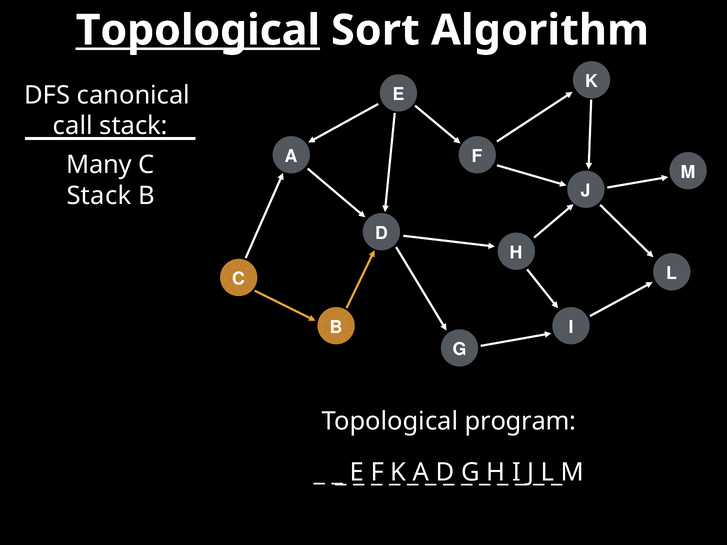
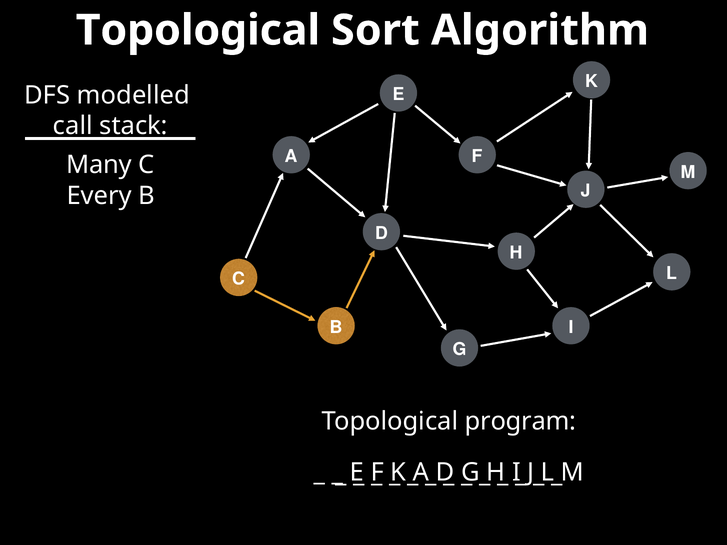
Topological underline: present -> none (198, 30)
canonical: canonical -> modelled (133, 95)
Stack: Stack -> Every (99, 196)
